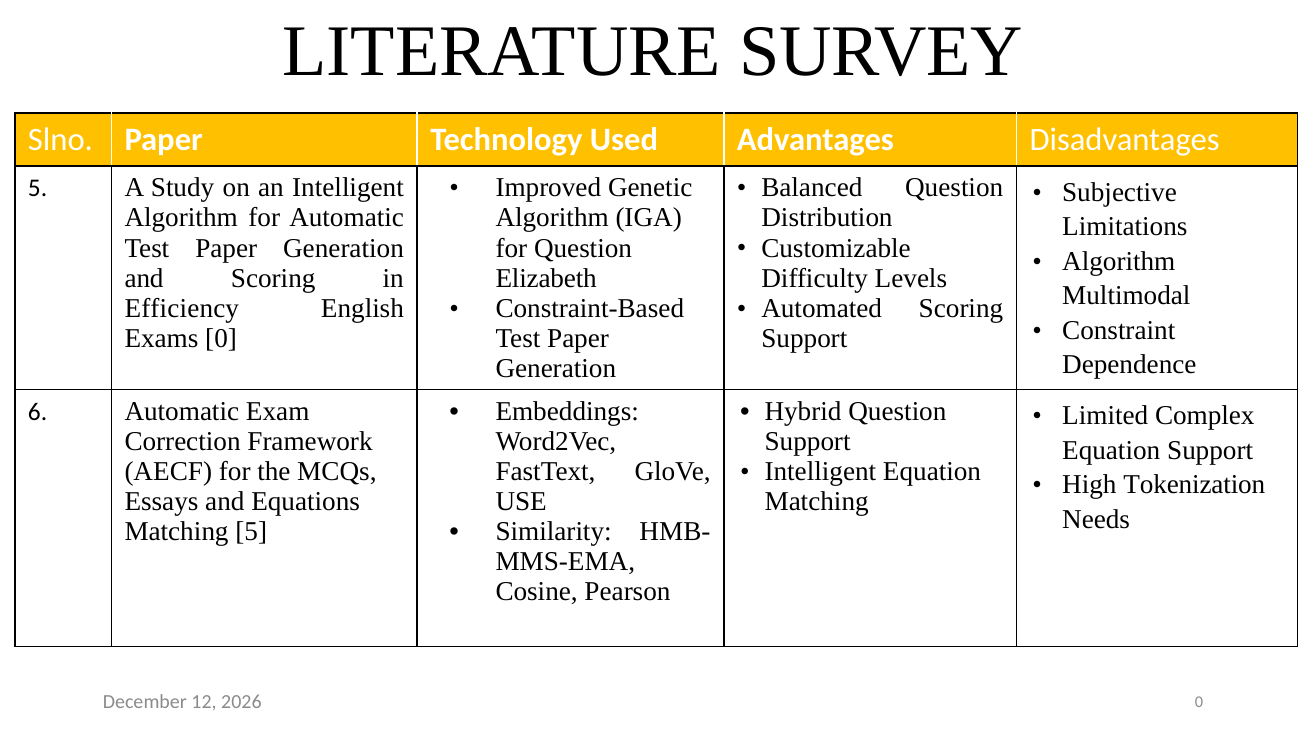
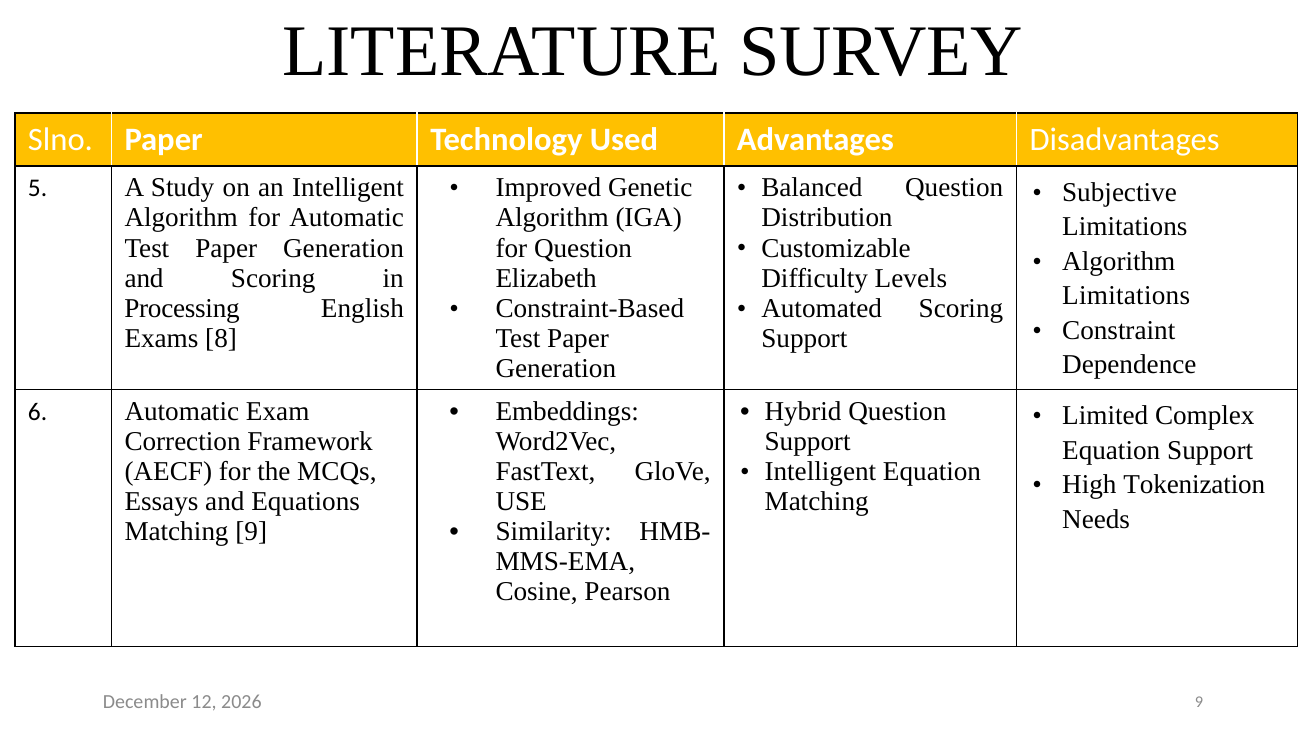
Multimodal: Multimodal -> Limitations (1126, 296)
Efficiency: Efficiency -> Processing (182, 308)
Exams 0: 0 -> 8 (221, 338)
Matching 5: 5 -> 9 (251, 531)
0: 0 -> 9 (1199, 701)
